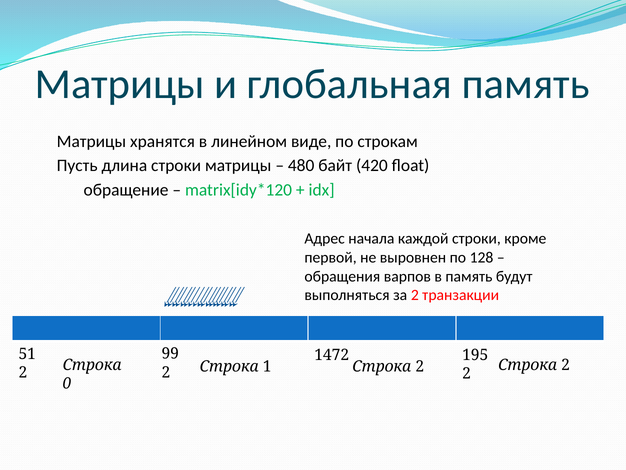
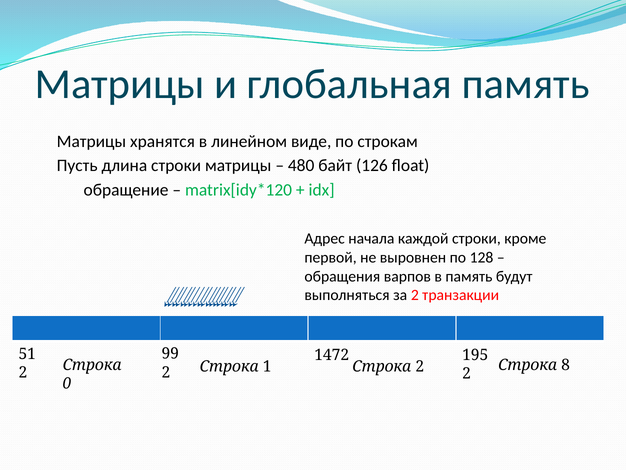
420: 420 -> 126 (372, 165)
2 Строка 2: 2 -> 8 (566, 365)
